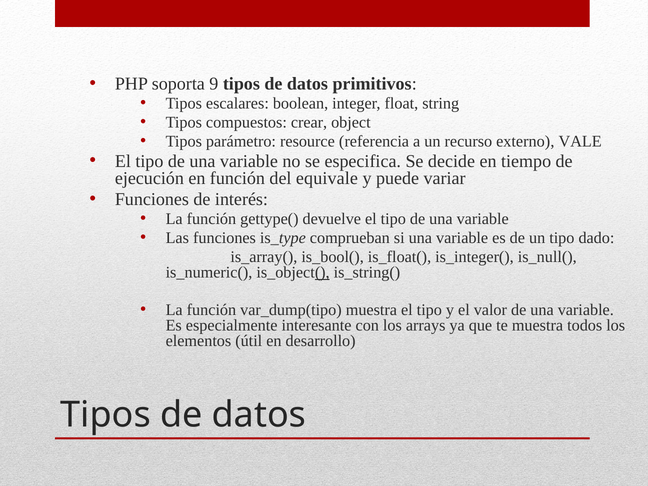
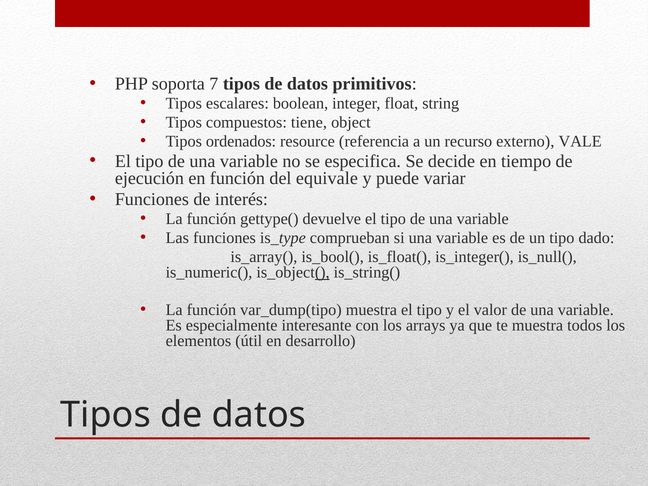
9: 9 -> 7 (214, 84)
crear: crear -> tiene (309, 122)
parámetro: parámetro -> ordenados (241, 141)
